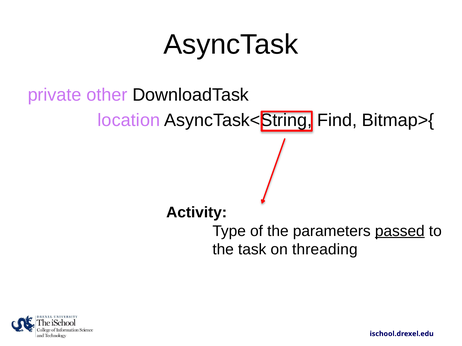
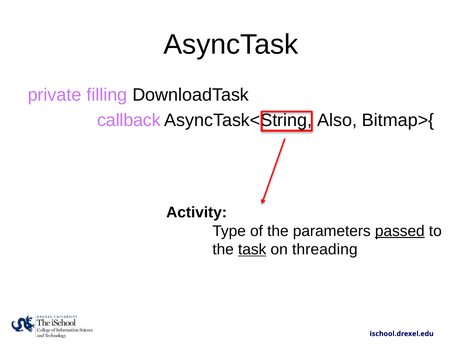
other: other -> filling (107, 95)
location: location -> callback (129, 120)
Find: Find -> Also (337, 120)
task underline: none -> present (252, 250)
